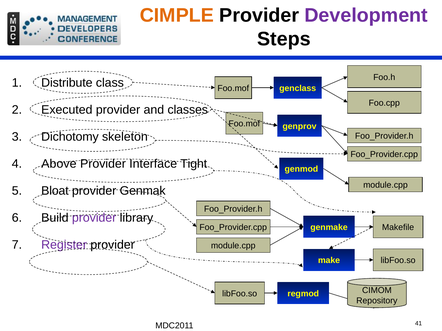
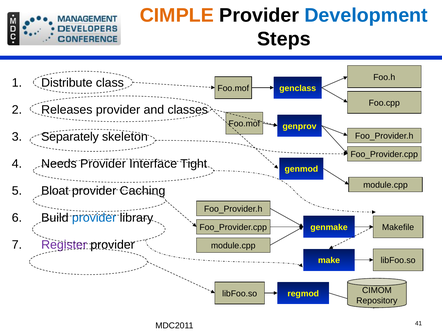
Development colour: purple -> blue (366, 15)
Executed: Executed -> Releases (67, 110)
Dichotomy: Dichotomy -> Separately (70, 137)
Above: Above -> Needs (59, 164)
Genmak: Genmak -> Caching (143, 191)
provider colour: purple -> blue (94, 218)
